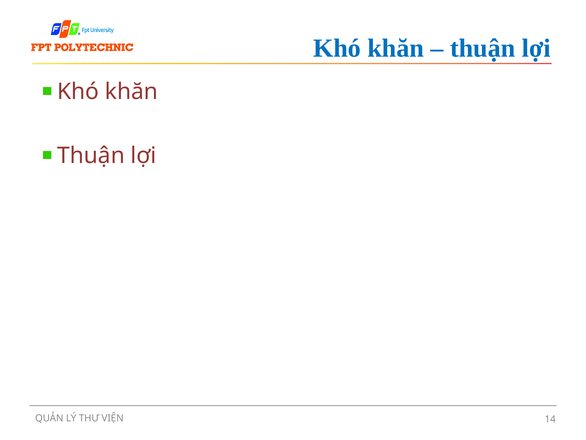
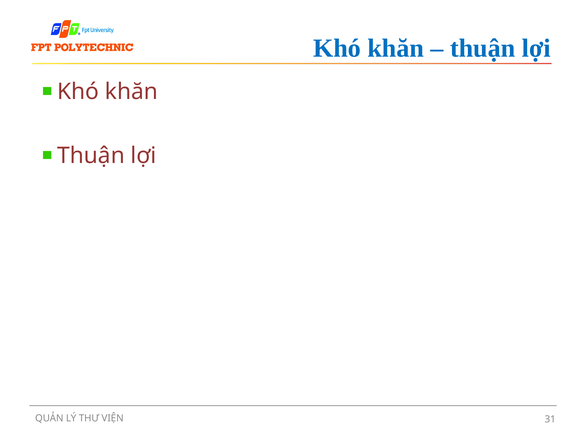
14: 14 -> 31 (550, 419)
